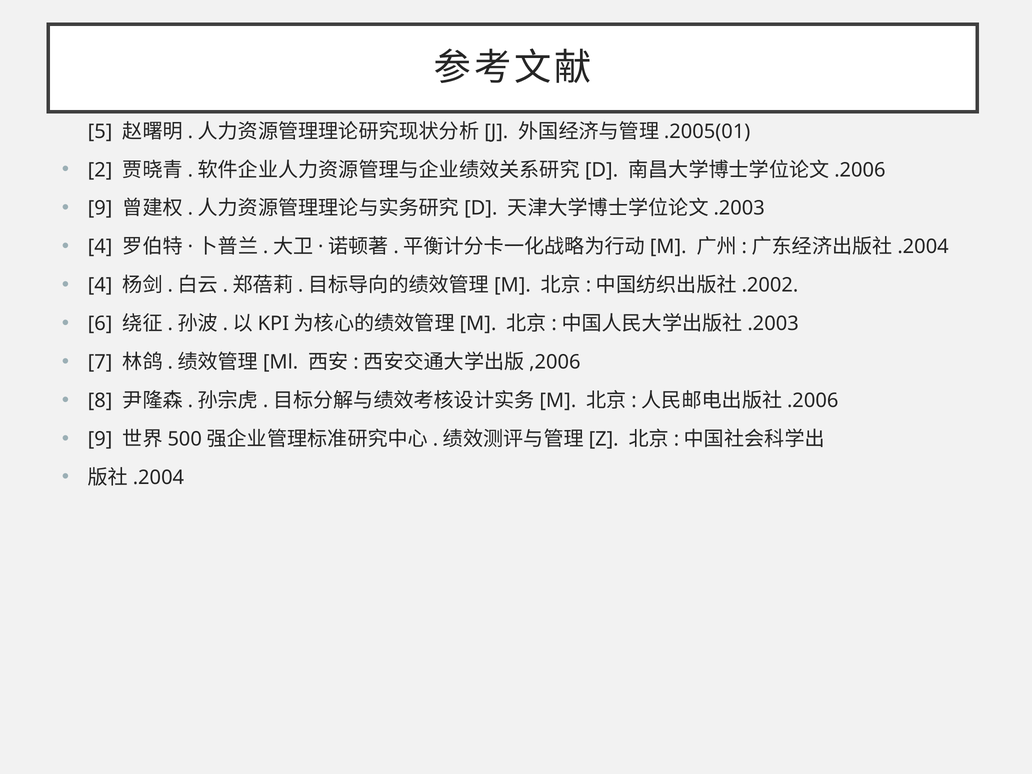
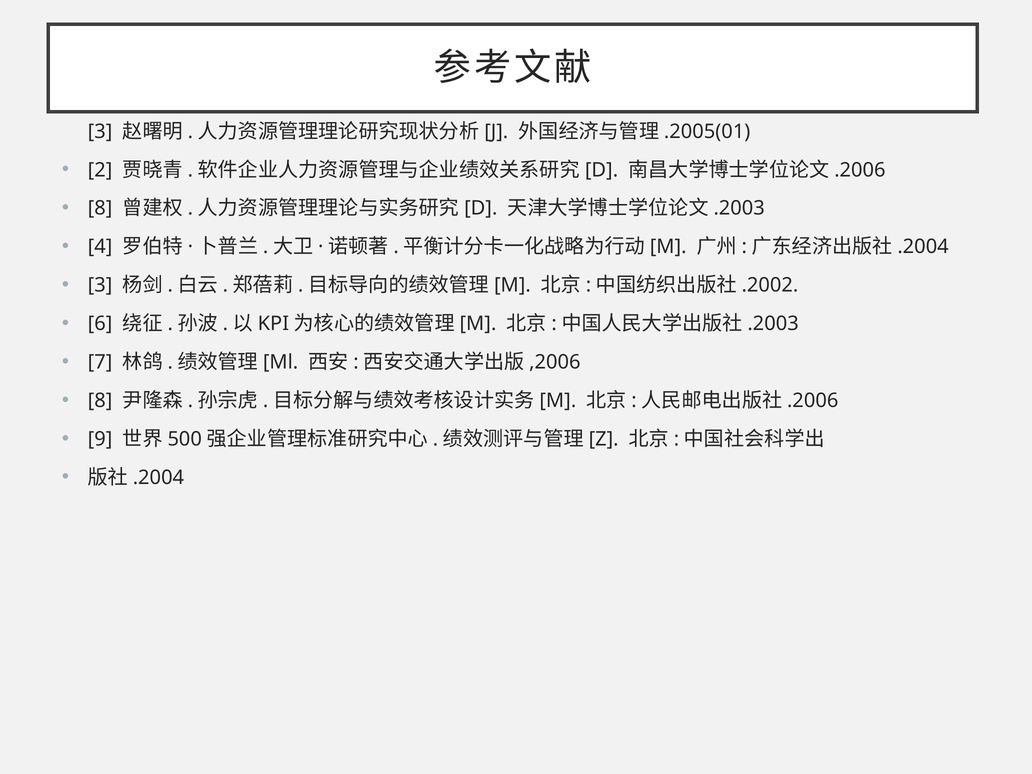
5: 5 -> 3 (100, 131)
9: 9 -> 8 (100, 208)
4: 4 -> 3 (100, 285)
